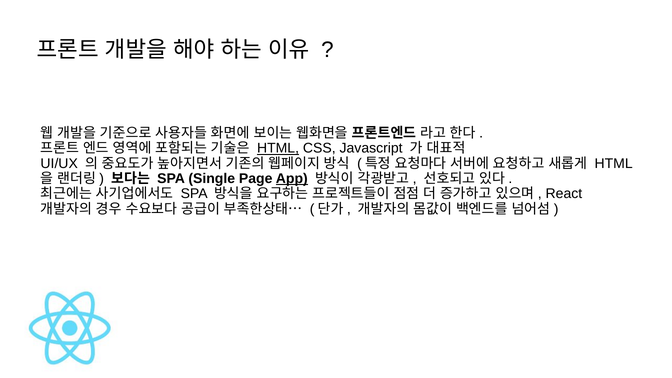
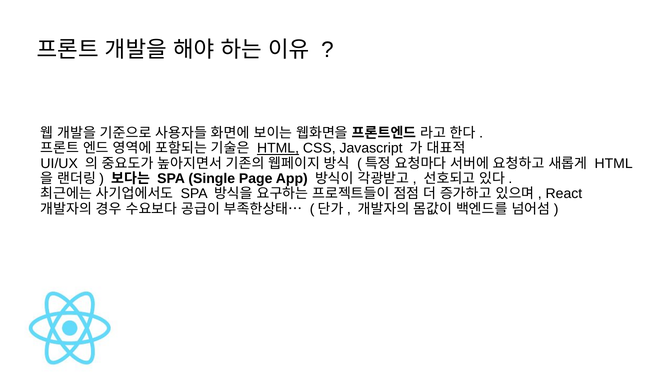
App underline: present -> none (292, 179)
